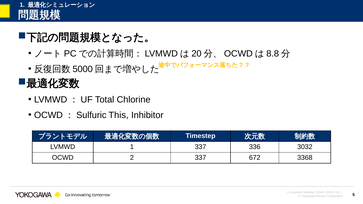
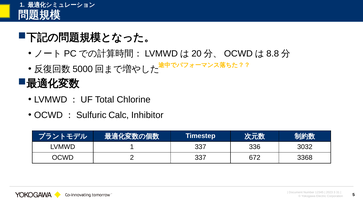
This: This -> Calc (119, 115)
